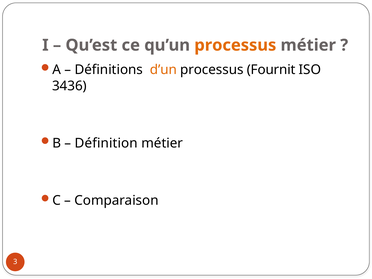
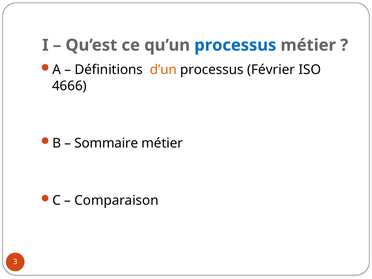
processus colour: orange -> blue (235, 45)
Fournit: Fournit -> Février (271, 70)
3436: 3436 -> 4666 (69, 86)
Définition: Définition -> Sommaire (106, 143)
